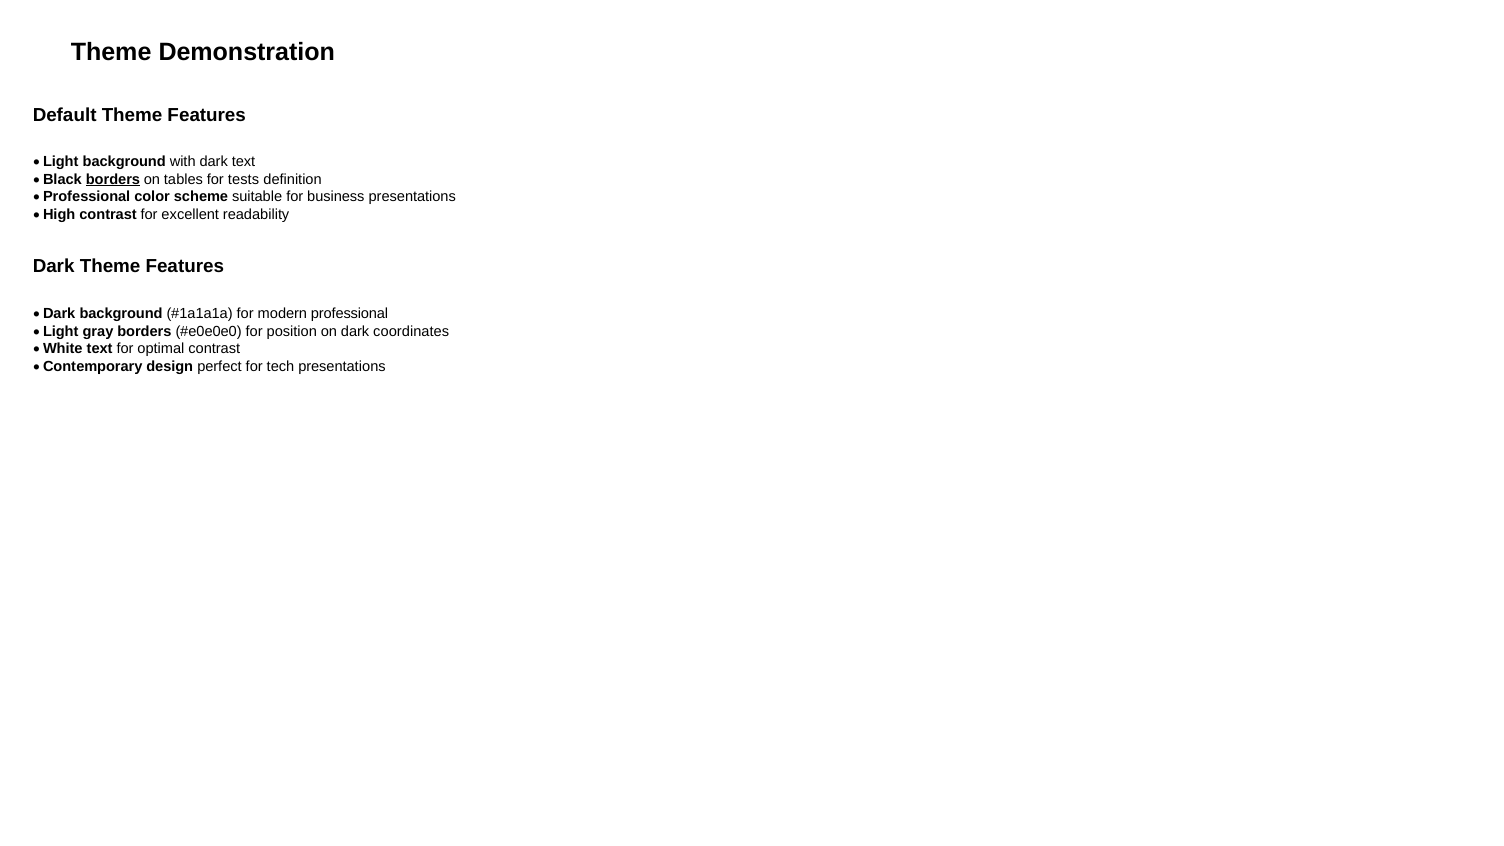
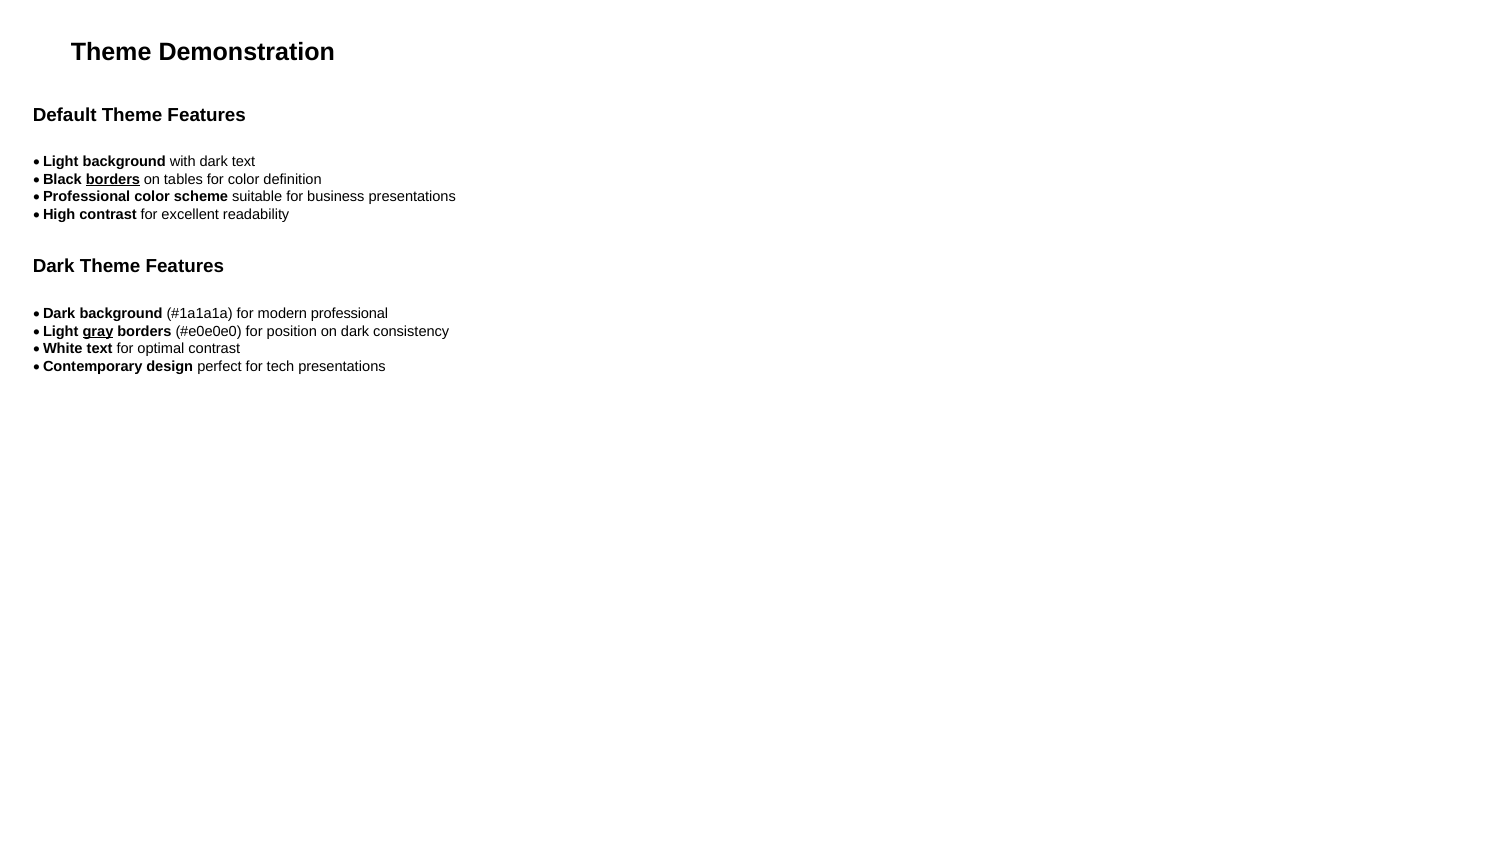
for tests: tests -> color (244, 179)
gray underline: none -> present (98, 331)
coordinates: coordinates -> consistency (411, 331)
